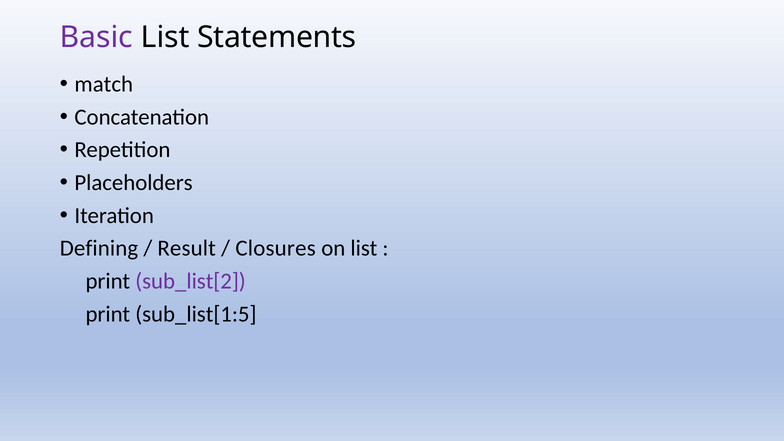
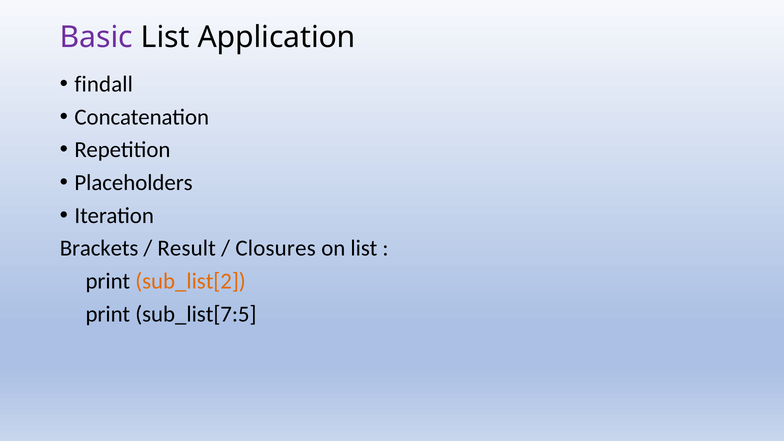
Statements: Statements -> Application (277, 37)
match: match -> findall (104, 84)
Defining: Defining -> Brackets (99, 248)
sub_list[2 colour: purple -> orange (191, 281)
sub_list[1:5: sub_list[1:5 -> sub_list[7:5 (196, 314)
